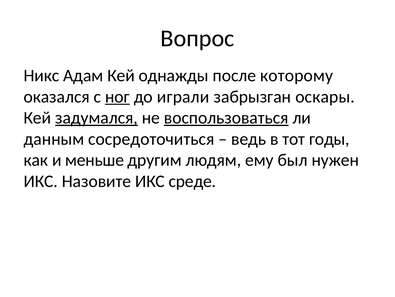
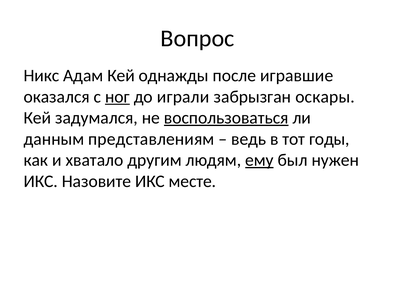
которому: которому -> игравшие (297, 75)
задумался underline: present -> none (97, 118)
сосредоточиться: сосредоточиться -> представлениям (151, 139)
меньше: меньше -> хватало (94, 160)
ему underline: none -> present (259, 160)
среде: среде -> месте (192, 181)
